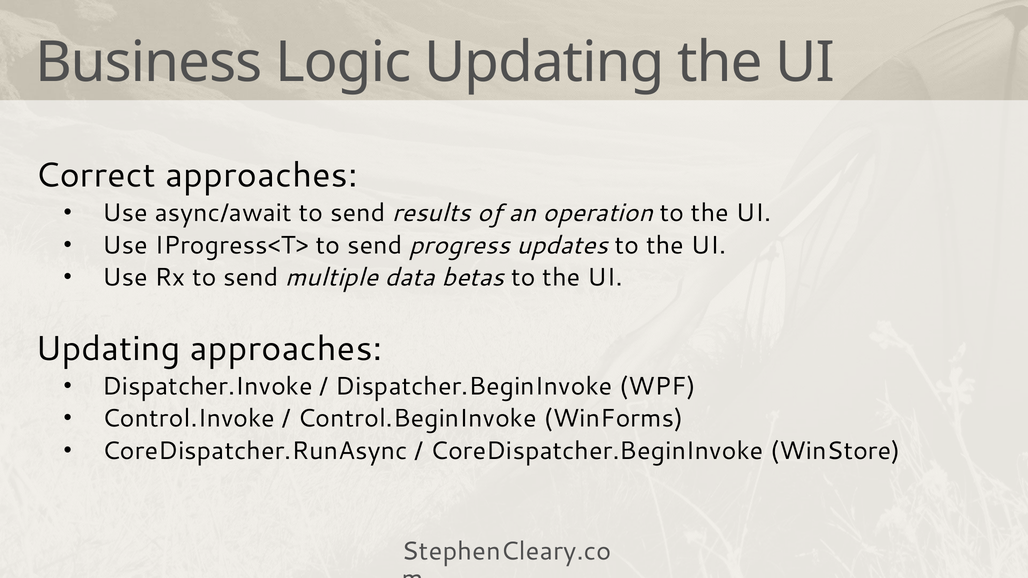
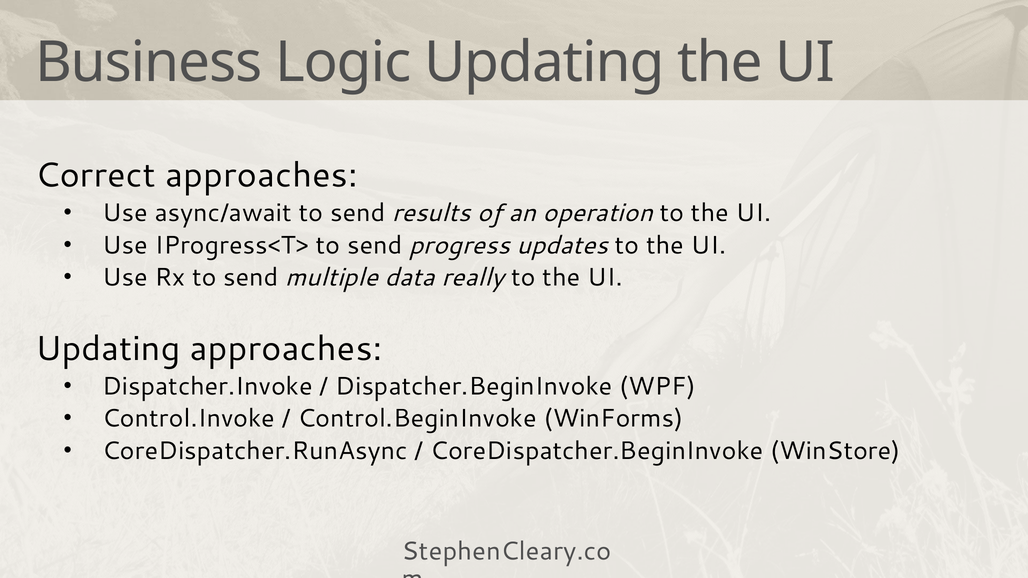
betas: betas -> really (473, 278)
